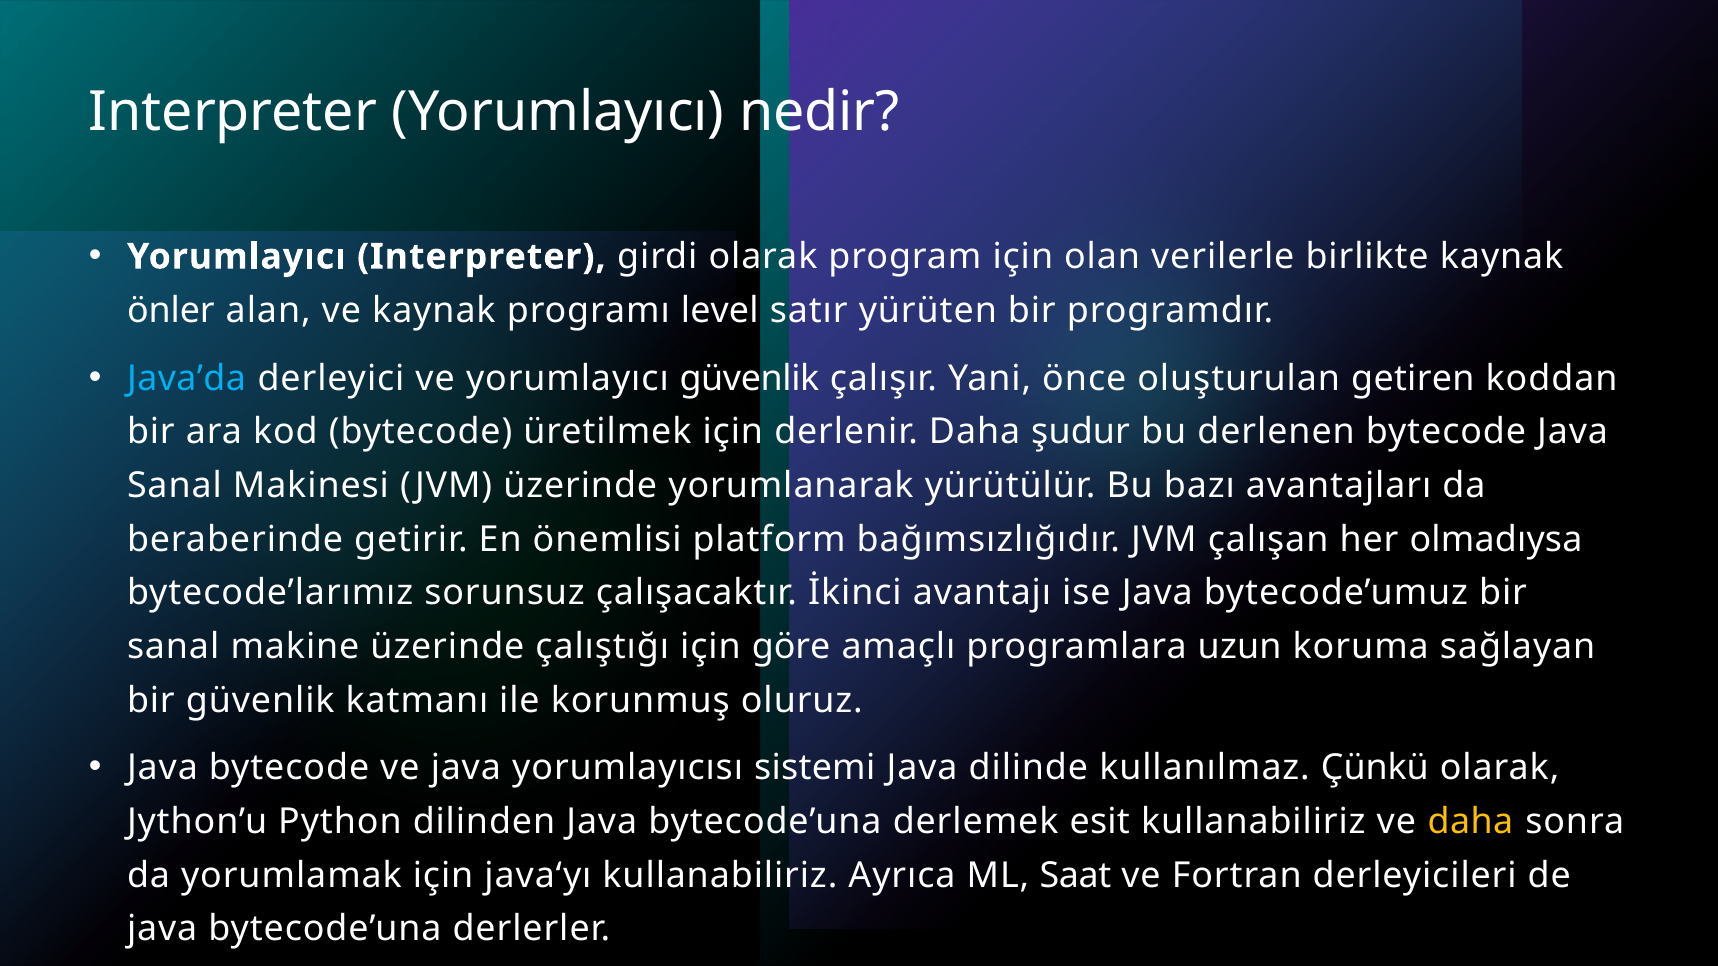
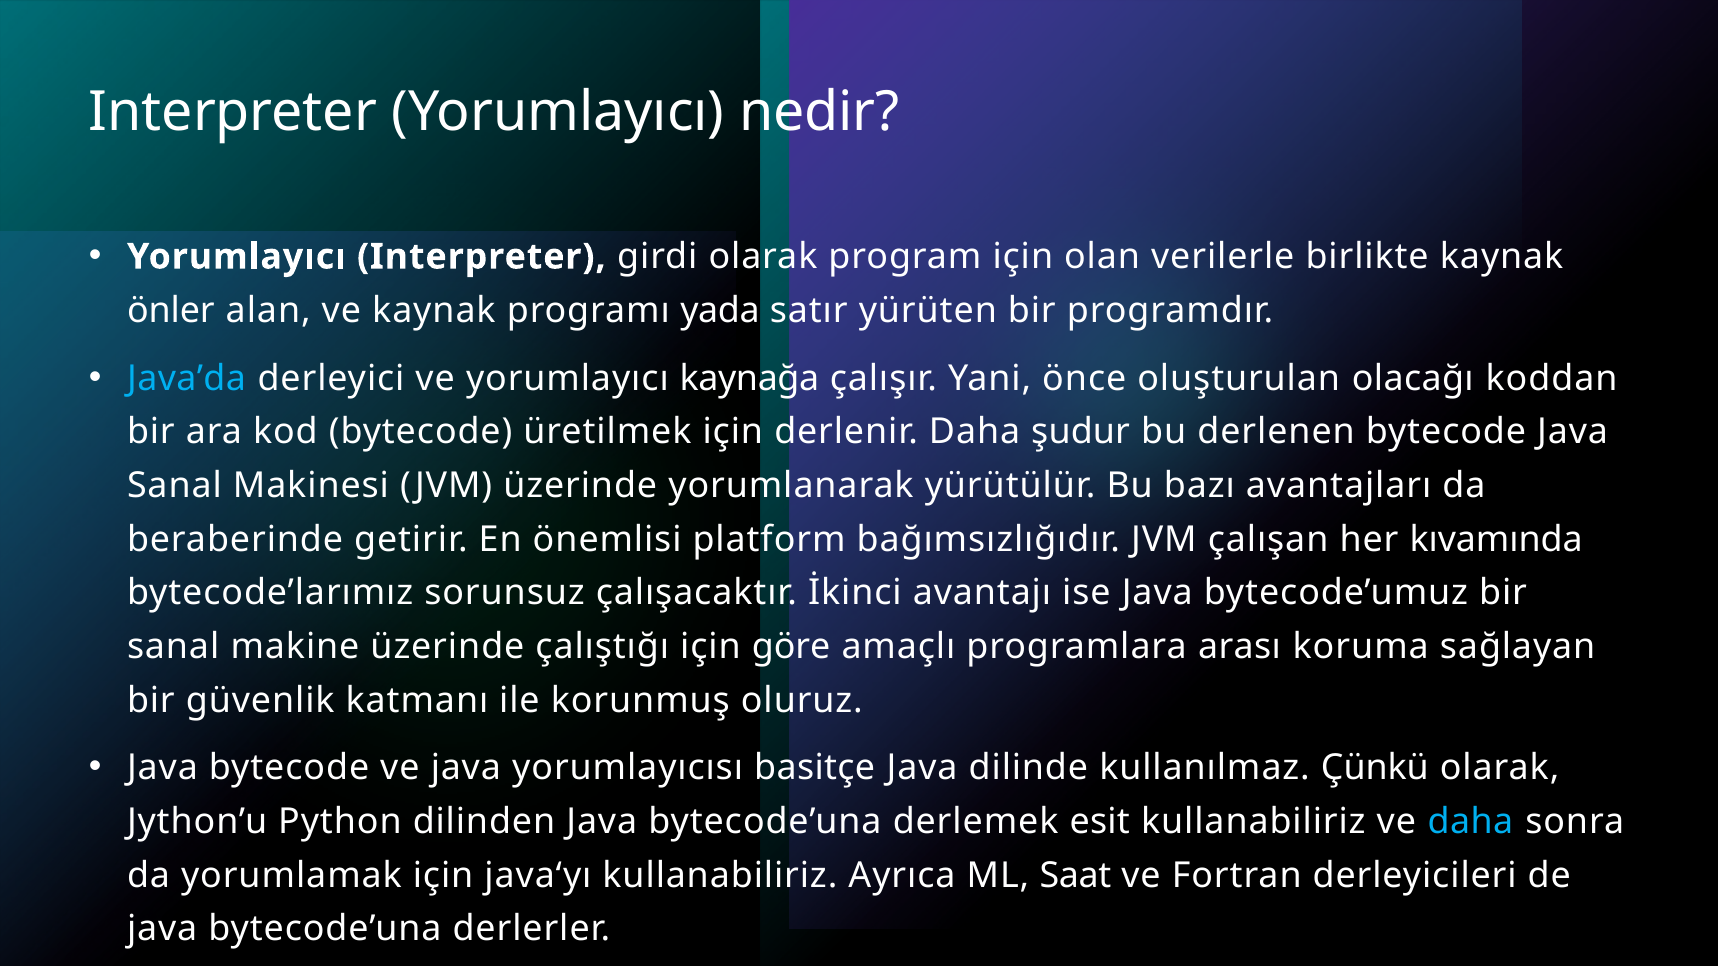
level: level -> yada (720, 310)
yorumlayıcı güvenlik: güvenlik -> kaynağa (749, 378)
getiren: getiren -> olacağı (1413, 378)
olmadıysa: olmadıysa -> kıvamında (1496, 539)
uzun: uzun -> arası (1240, 647)
sistemi: sistemi -> basitçe (815, 768)
daha colour: yellow -> light blue (1470, 822)
